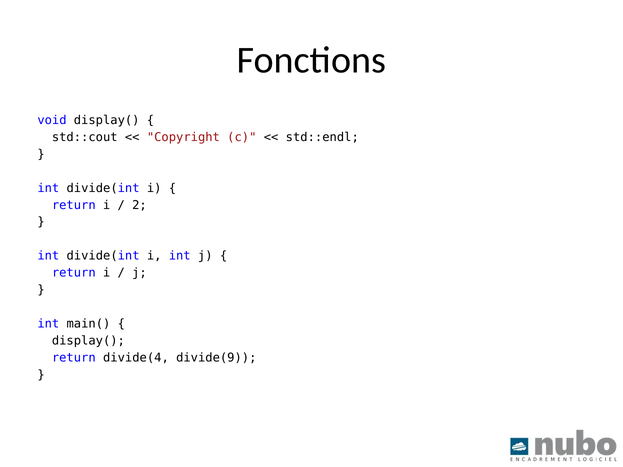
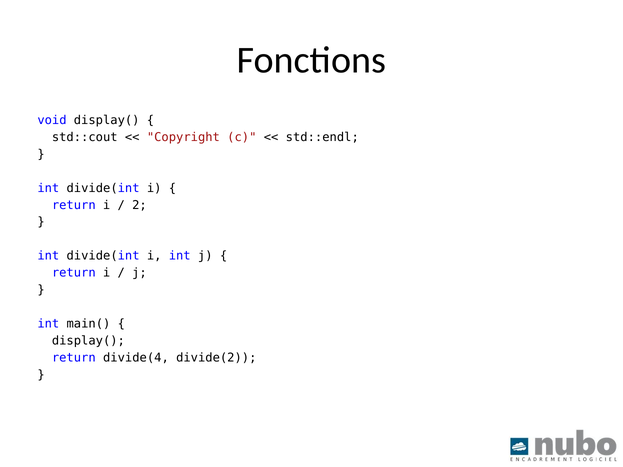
divide(9: divide(9 -> divide(2 (216, 358)
